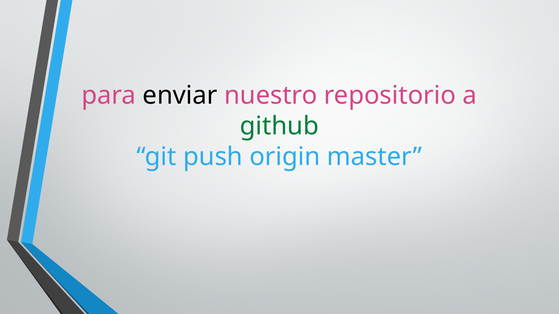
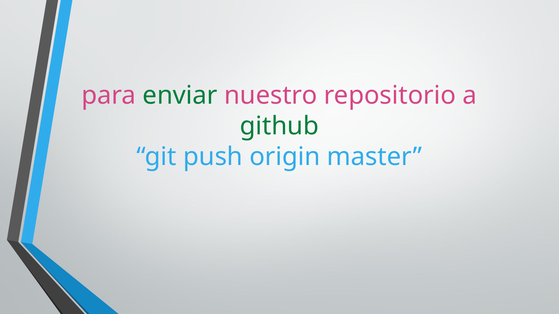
enviar colour: black -> green (180, 96)
